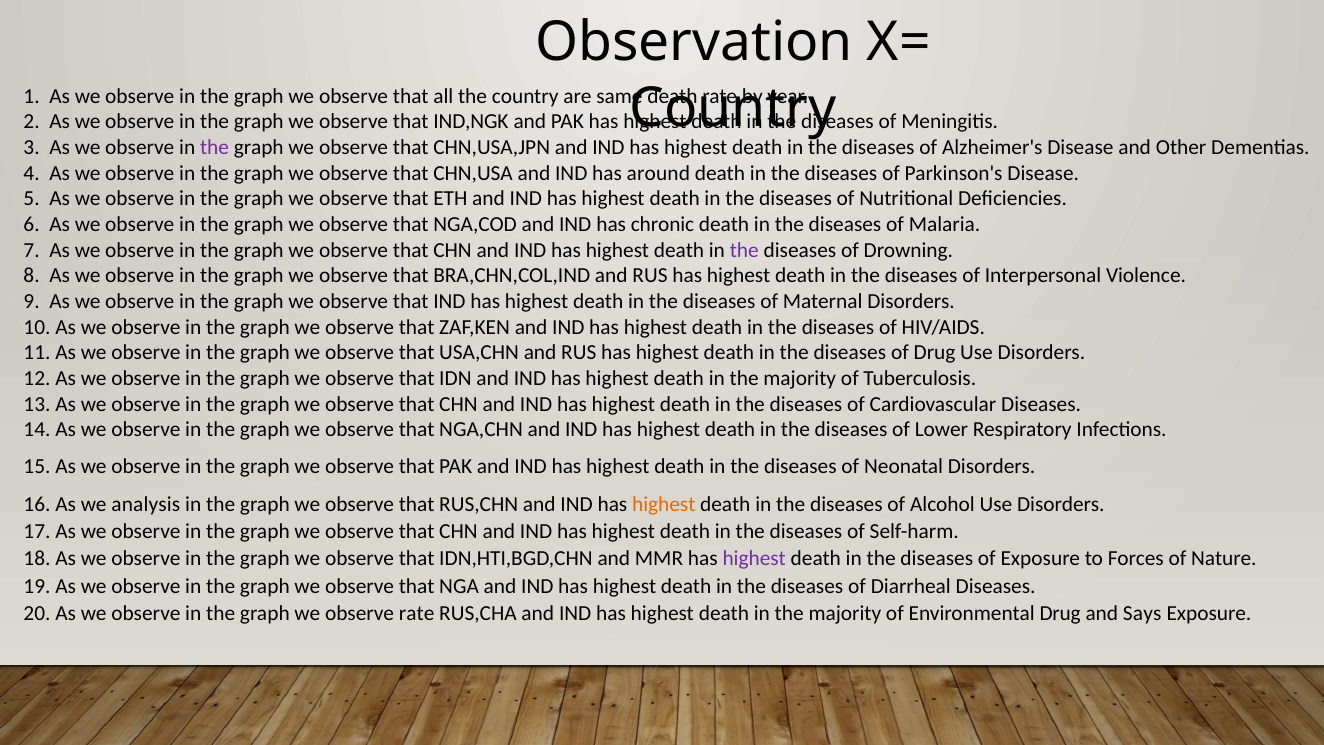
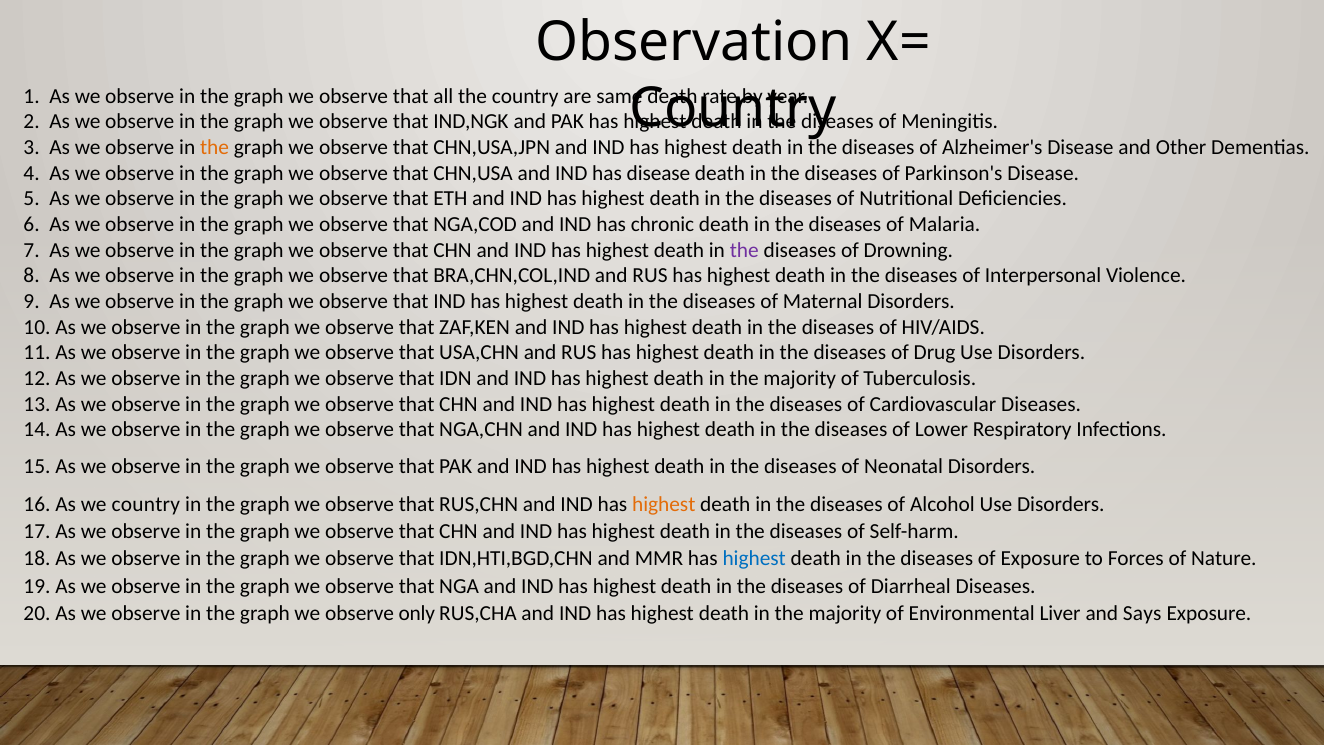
the colour: purple -> orange (215, 147)
has around: around -> disease (659, 173)
we analysis: analysis -> country (146, 504)
highest colour: purple -> blue (754, 559)
observe rate: rate -> only (417, 613)
Environmental Drug: Drug -> Liver (1060, 613)
